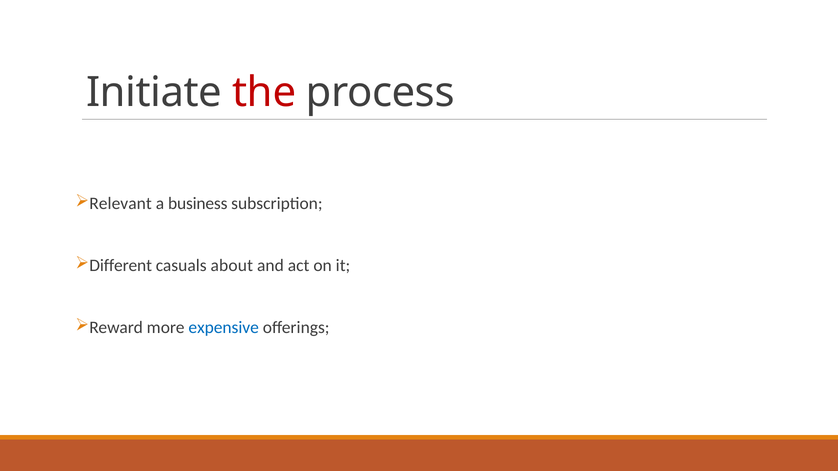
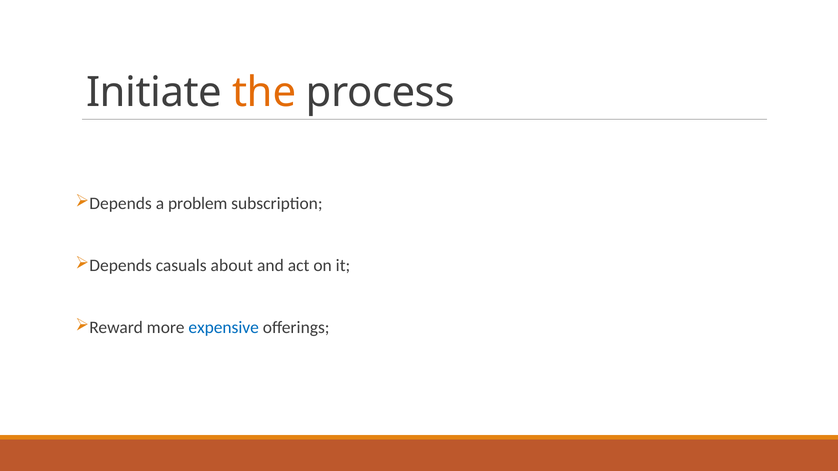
the colour: red -> orange (264, 92)
Relevant: Relevant -> Depends (121, 204)
business: business -> problem (198, 204)
Different: Different -> Depends (121, 266)
